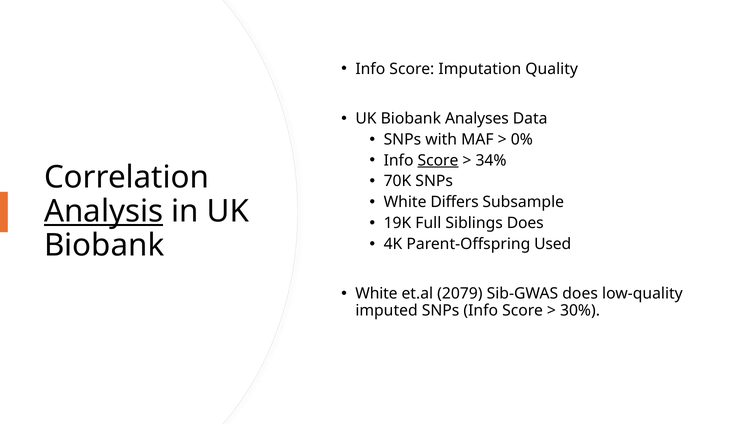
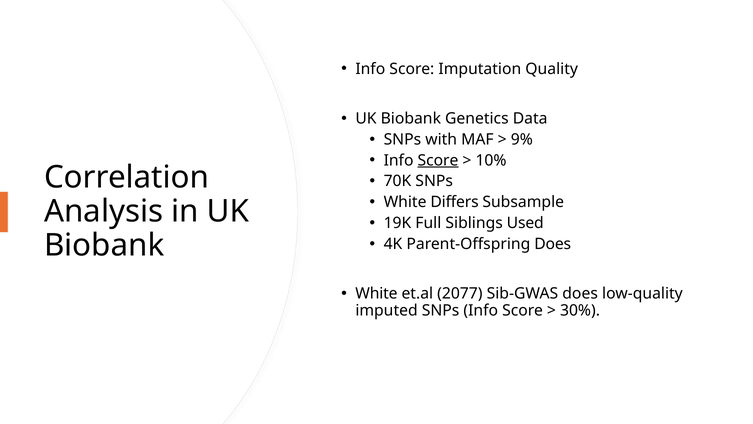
Analyses: Analyses -> Genetics (477, 118)
0%: 0% -> 9% (522, 139)
34%: 34% -> 10% (491, 160)
Analysis underline: present -> none (104, 211)
Siblings Does: Does -> Used (525, 223)
Parent-Offspring Used: Used -> Does (553, 244)
2079: 2079 -> 2077 (460, 293)
